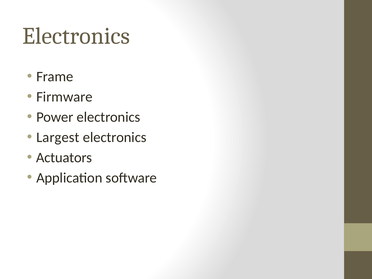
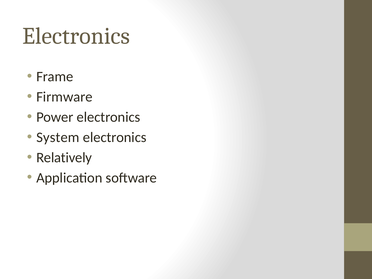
Largest: Largest -> System (58, 137)
Actuators: Actuators -> Relatively (64, 158)
